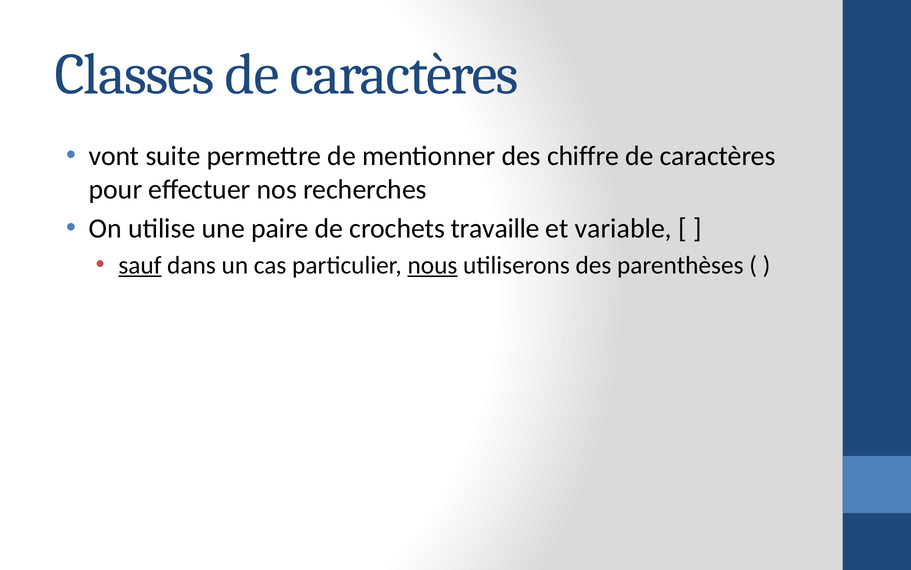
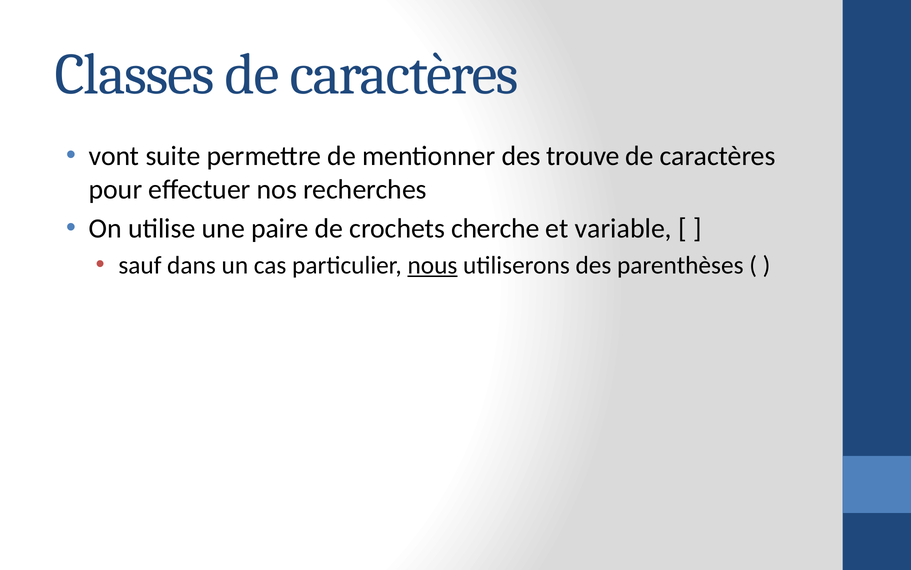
chiffre: chiffre -> trouve (583, 156)
travaille: travaille -> cherche (495, 228)
sauf underline: present -> none (140, 265)
